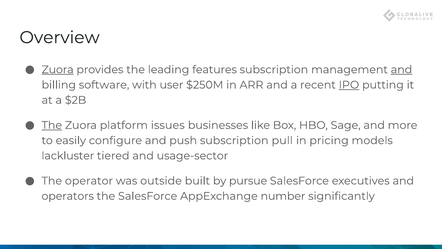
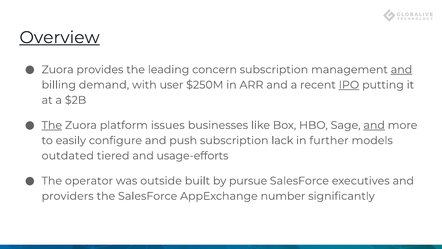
Overview underline: none -> present (60, 37)
Zuora underline: present -> none (58, 70)
features: features -> concern (215, 70)
software: software -> demand (104, 85)
and underline: none -> present (374, 125)
pull: pull -> lack (282, 140)
pricing: pricing -> further (329, 140)
lackluster: lackluster -> outdated (68, 156)
usage-sector: usage-sector -> usage-efforts (192, 156)
operators: operators -> providers (68, 196)
